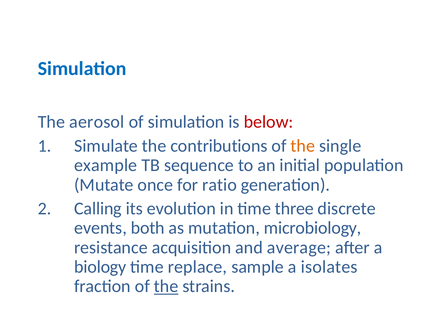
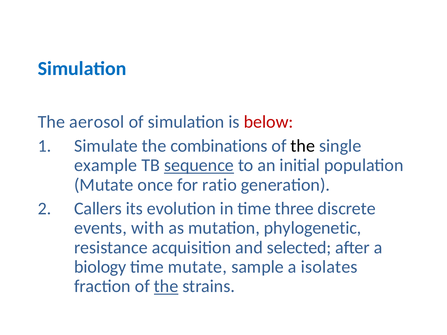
contributions: contributions -> combinations (219, 146)
the colour: orange -> black (303, 146)
sequence underline: none -> present (199, 165)
Calling: Calling -> Callers (98, 209)
both: both -> with (148, 228)
microbiology: microbiology -> phylogenetic (313, 228)
average: average -> selected (299, 248)
time replace: replace -> mutate (197, 267)
